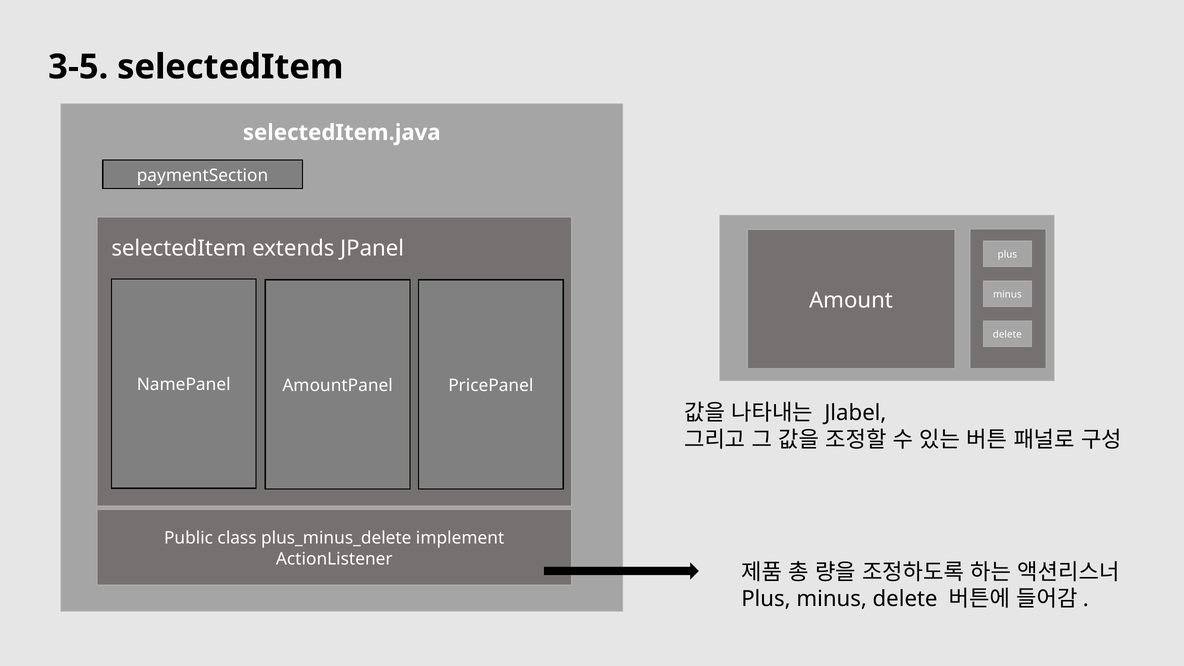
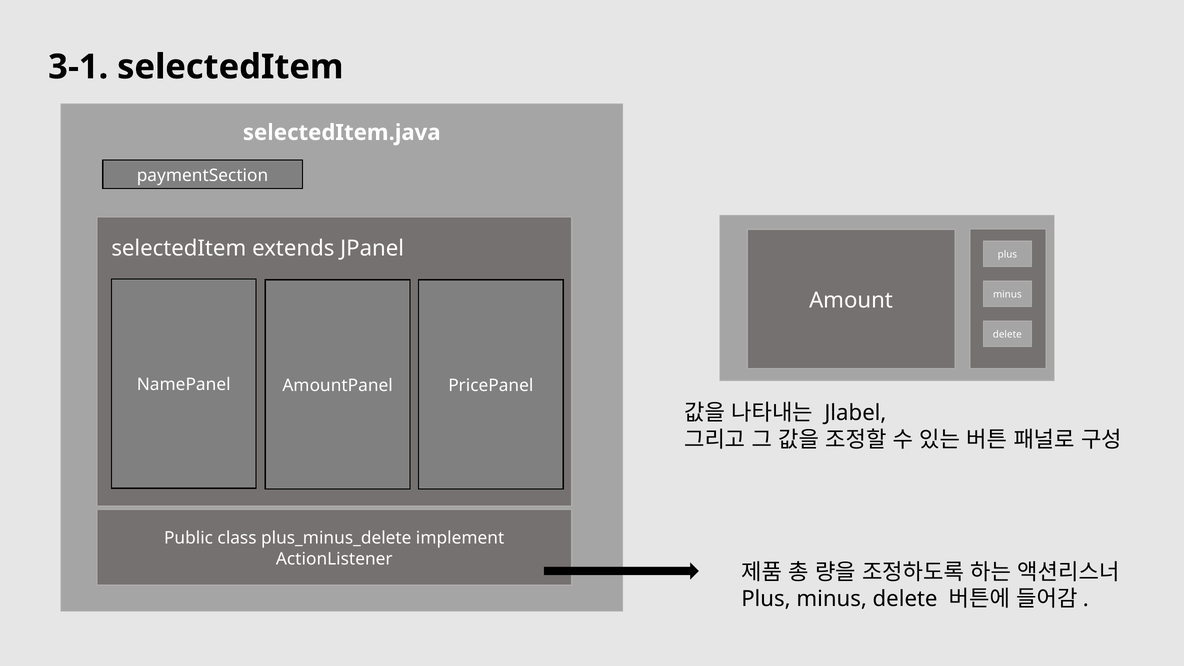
3-5: 3-5 -> 3-1 (78, 67)
